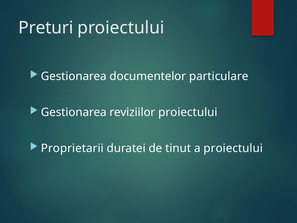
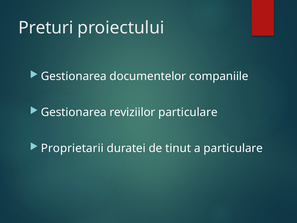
particulare: particulare -> companiile (219, 76)
reviziilor proiectului: proiectului -> particulare (188, 112)
a proiectului: proiectului -> particulare (233, 148)
